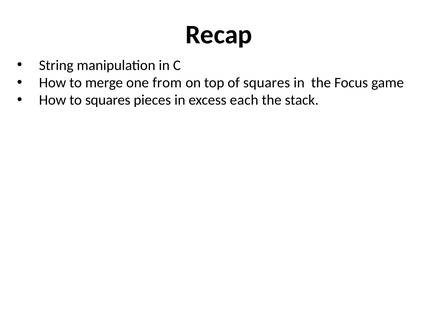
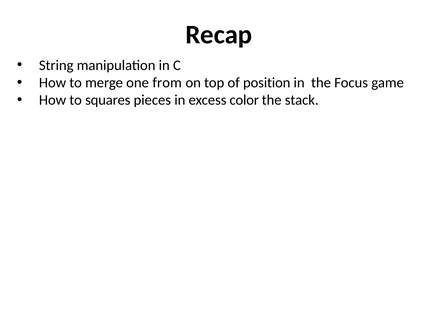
of squares: squares -> position (267, 83)
each: each -> color (244, 100)
